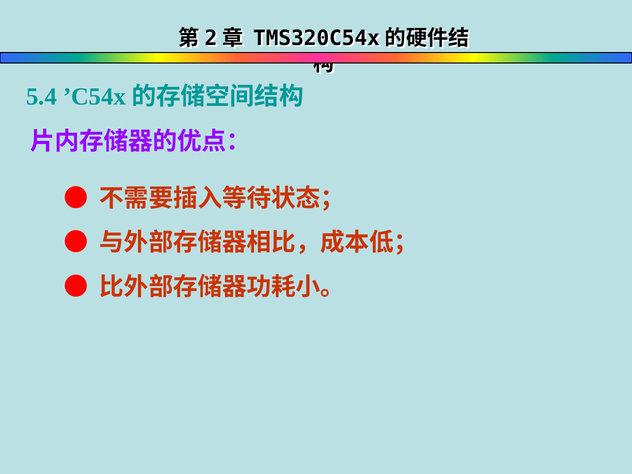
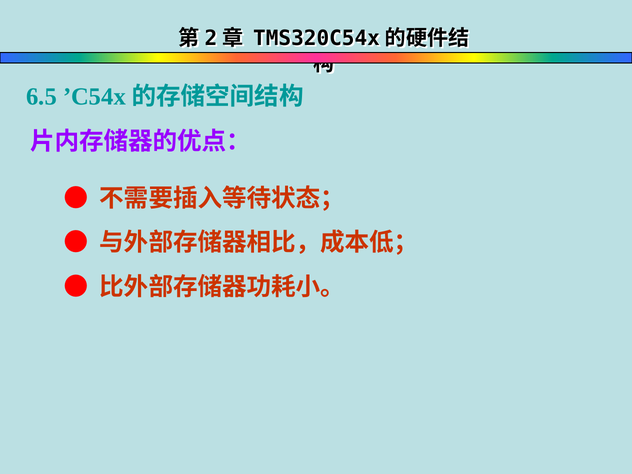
5.4: 5.4 -> 6.5 (42, 97)
